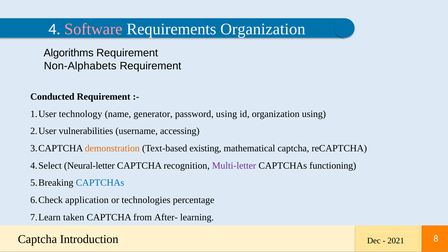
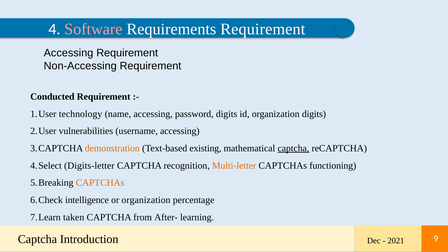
Requirements Organization: Organization -> Requirement (263, 29)
Algorithms: Algorithms -> Accessing (69, 53)
Non-Alphabets: Non-Alphabets -> Non-Accessing (80, 66)
name generator: generator -> accessing (153, 114)
password using: using -> digits (227, 114)
organization using: using -> digits (314, 114)
captcha underline: none -> present (293, 148)
Neural-letter: Neural-letter -> Digits-letter (89, 166)
Multi-letter colour: purple -> orange (234, 166)
CAPTCHAs colour: blue -> orange (100, 183)
application: application -> intelligence (87, 200)
or technologies: technologies -> organization (146, 200)
8: 8 -> 9 (436, 239)
